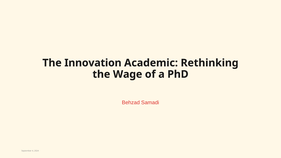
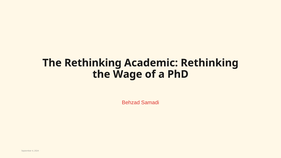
The Innovation: Innovation -> Rethinking (93, 63)
